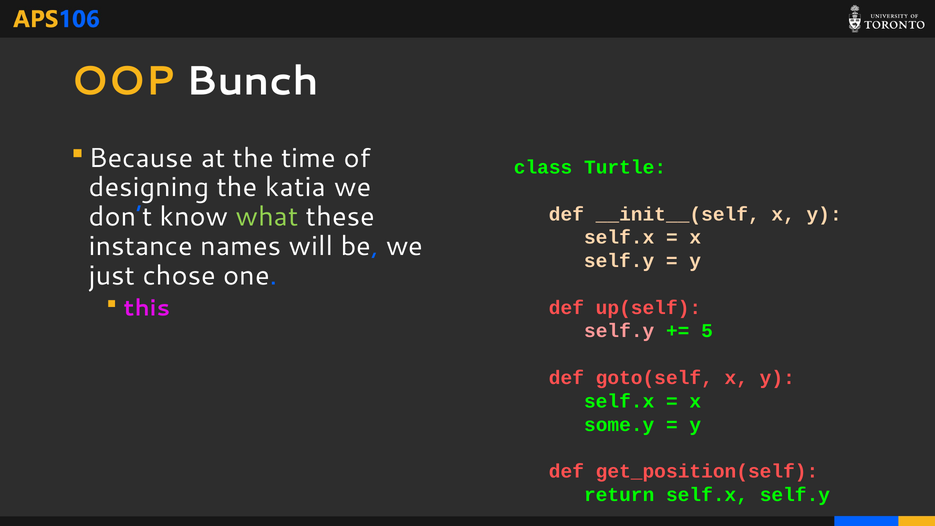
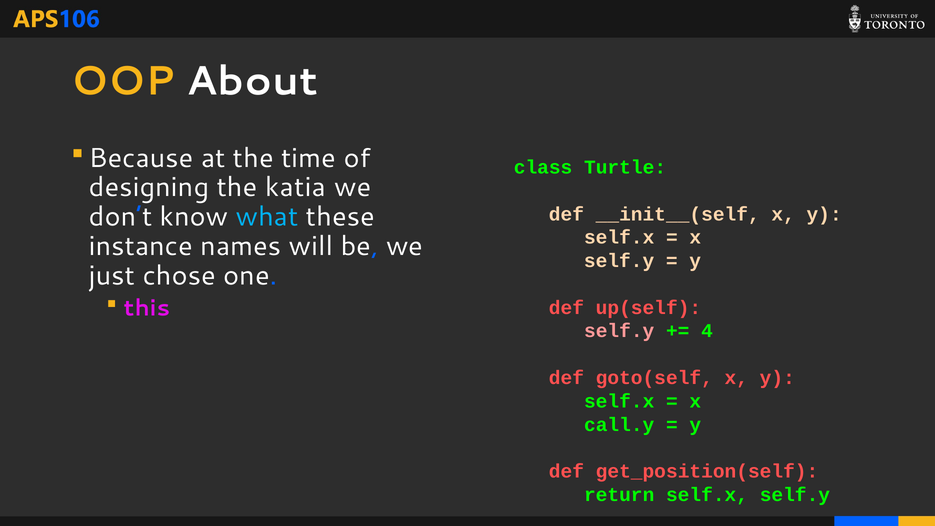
Bunch: Bunch -> About (252, 81)
what colour: light green -> light blue (267, 217)
5: 5 -> 4 (707, 331)
some.y: some.y -> call.y (619, 425)
